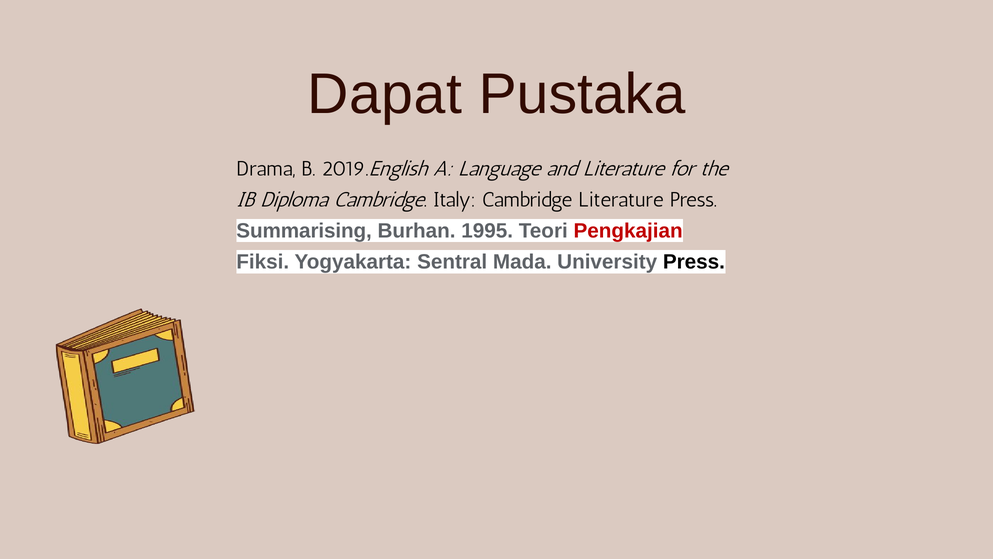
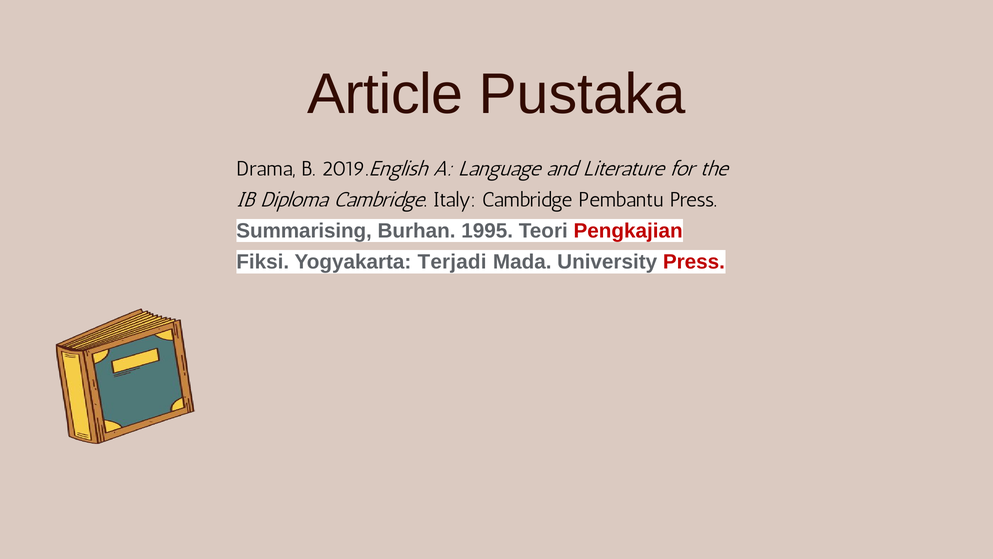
Dapat: Dapat -> Article (385, 94)
Cambridge Literature: Literature -> Pembantu (621, 200)
Sentral: Sentral -> Terjadi (452, 262)
Press colour: black -> red (694, 262)
